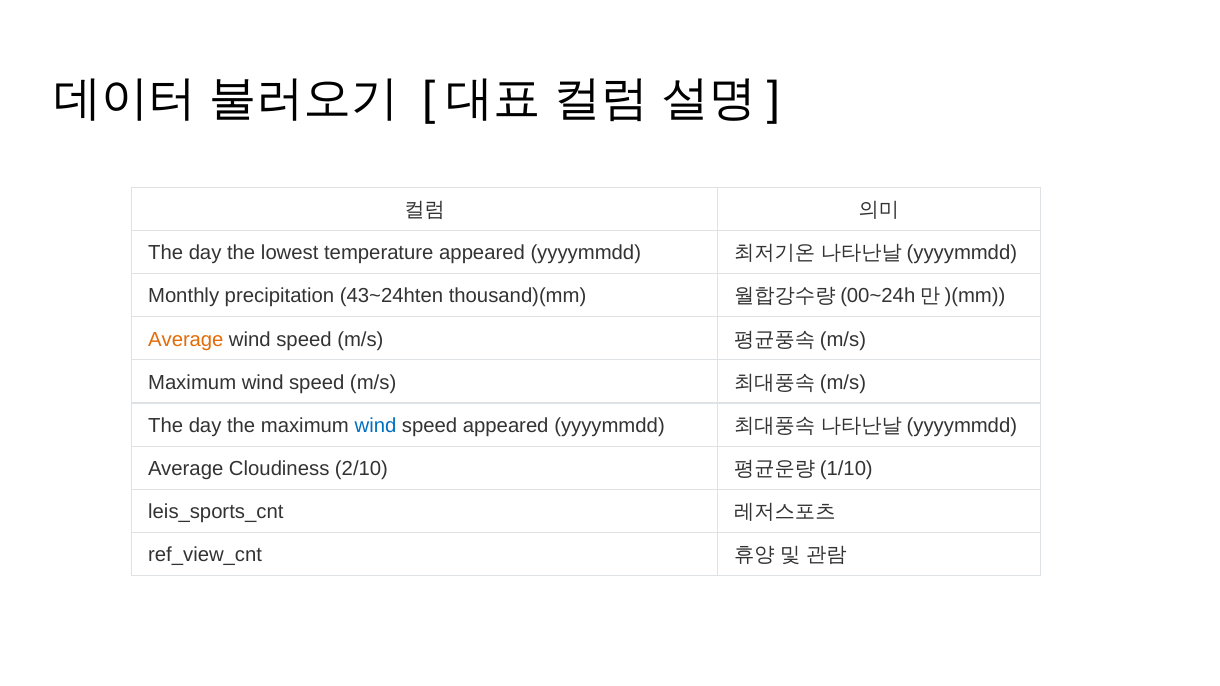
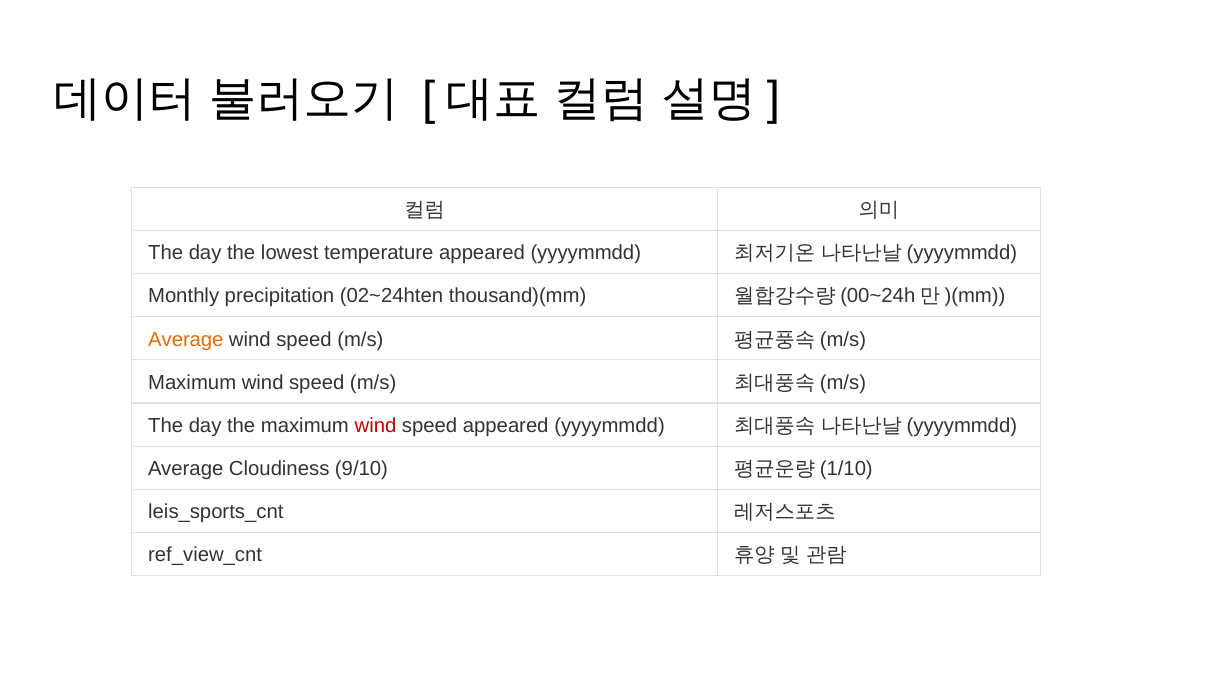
43~24hten: 43~24hten -> 02~24hten (391, 296)
wind colour: blue -> red (375, 426)
2/10: 2/10 -> 9/10 (361, 469)
